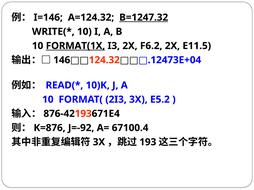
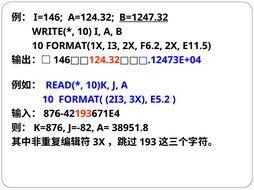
FORMAT(1X underline: present -> none (75, 46)
J=-92: J=-92 -> J=-82 (81, 128)
67100.4: 67100.4 -> 38951.8 (130, 128)
